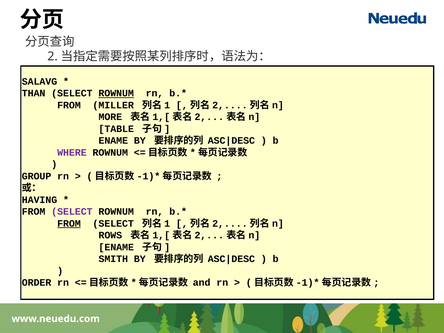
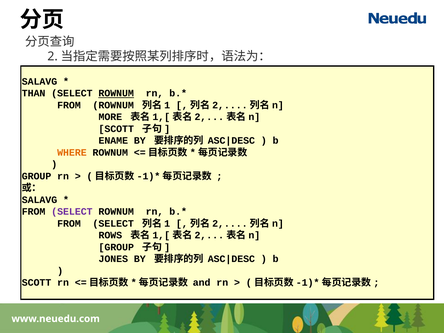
FROM MILLER: MILLER -> ROWNUM (113, 105)
TABLE: TABLE -> SCOTT (116, 129)
WHERE colour: purple -> orange (72, 152)
HAVING: HAVING -> SALAVG (40, 200)
FROM underline: present -> none (69, 224)
ENAME: ENAME -> GROUP (116, 247)
SMITH: SMITH -> JONES (113, 259)
ORDER: ORDER -> SCOTT (37, 283)
